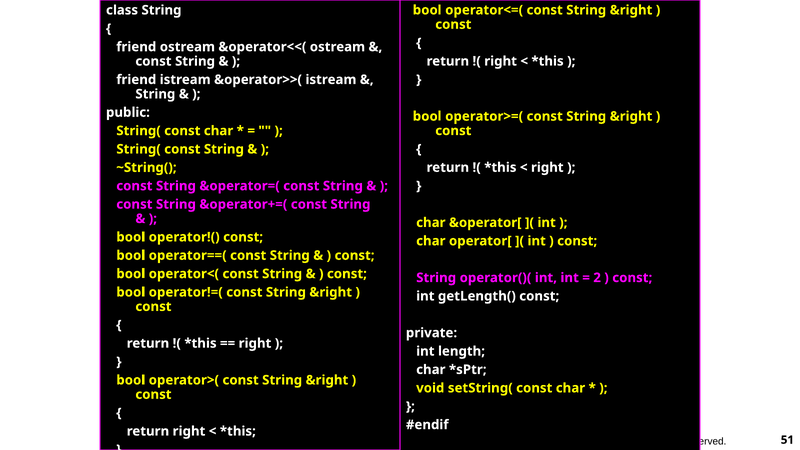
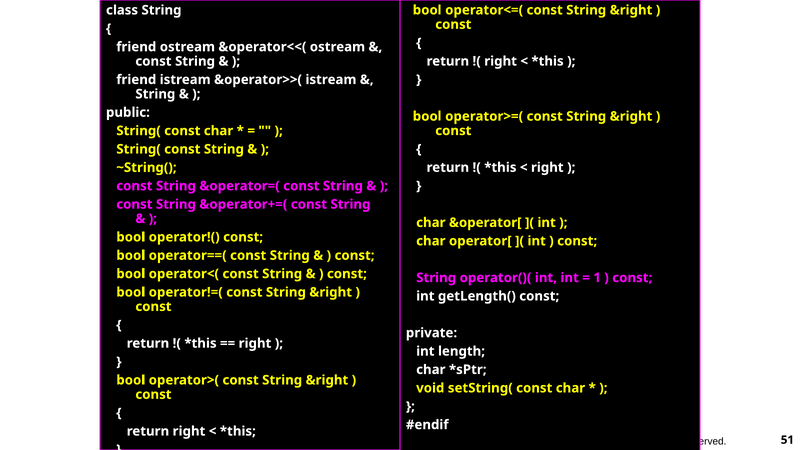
2: 2 -> 1 (597, 278)
